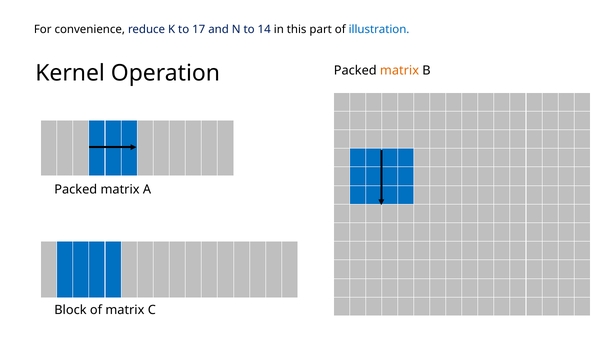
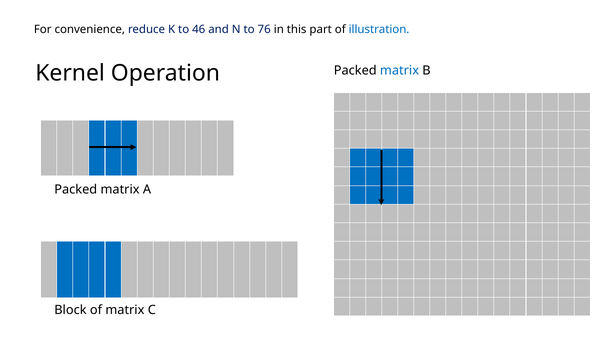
17: 17 -> 46 (199, 30)
14: 14 -> 76 (264, 30)
matrix colour: orange -> blue (400, 70)
